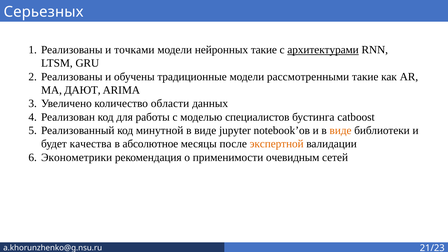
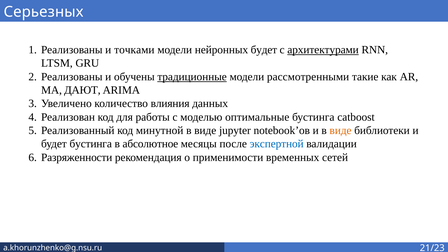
нейронных такие: такие -> будет (264, 50)
традиционные underline: none -> present (192, 77)
области: области -> влияния (170, 104)
специалистов: специалистов -> оптимальные (257, 117)
будет качества: качества -> бустинга (91, 144)
экспертной colour: orange -> blue (277, 144)
Эконометрики: Эконометрики -> Разряженности (77, 157)
очевидным: очевидным -> временных (293, 157)
